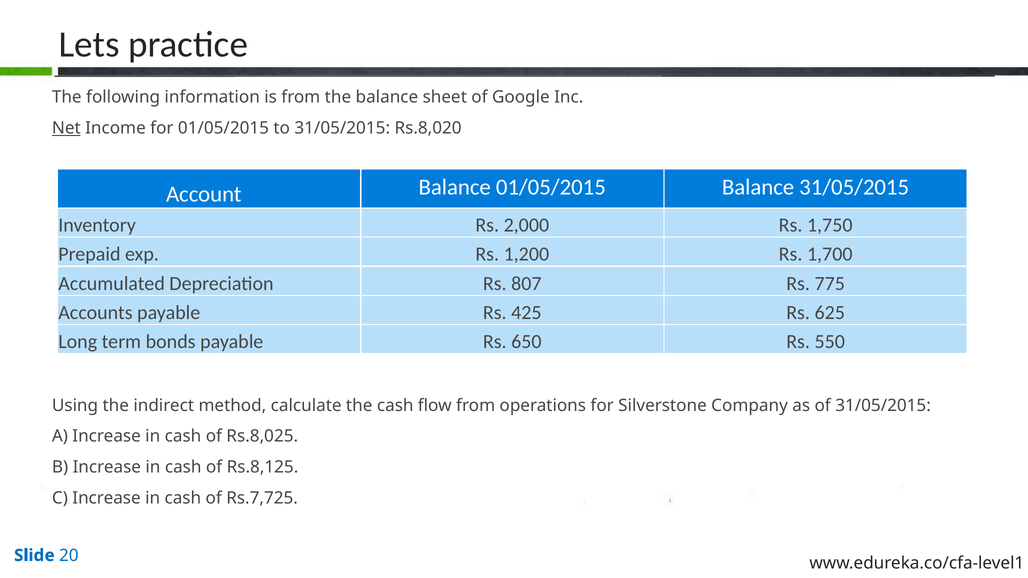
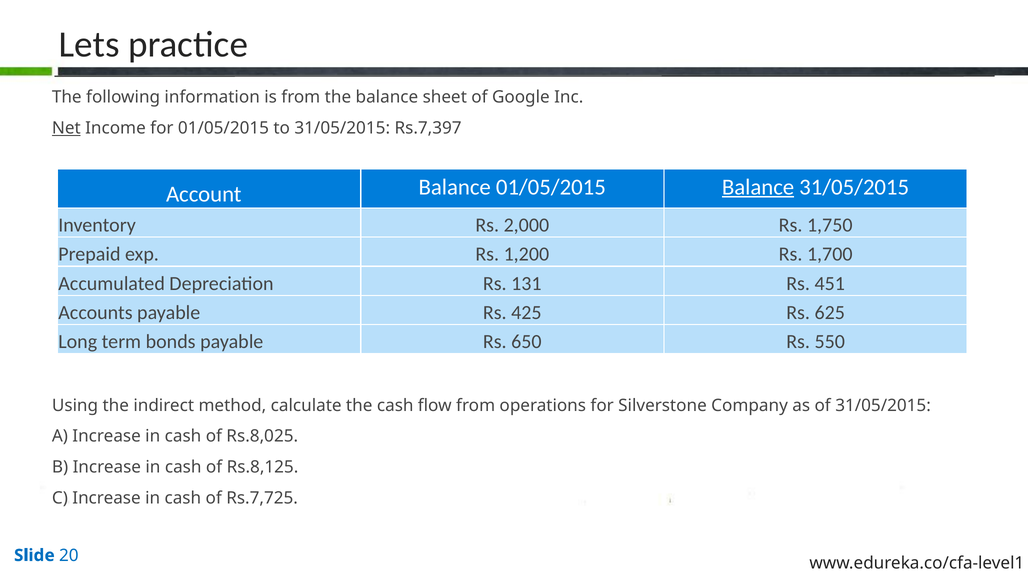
Rs.8,020: Rs.8,020 -> Rs.7,397 (428, 128)
Balance underline: none -> present (758, 187)
807: 807 -> 131 (526, 284)
775: 775 -> 451 (830, 284)
